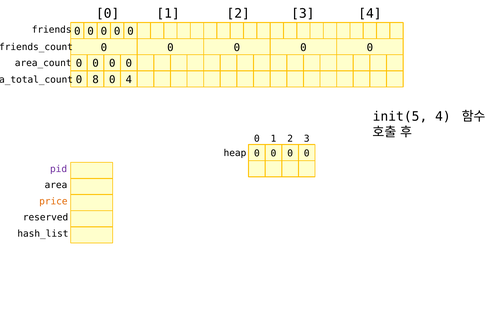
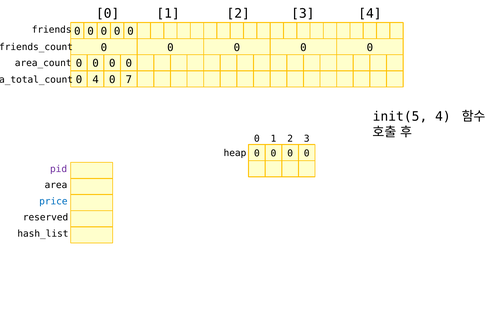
0 8: 8 -> 4 (96, 80)
0 4: 4 -> 7 (129, 80)
price colour: orange -> blue (53, 201)
